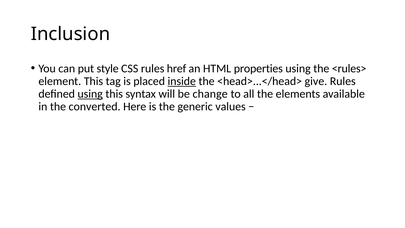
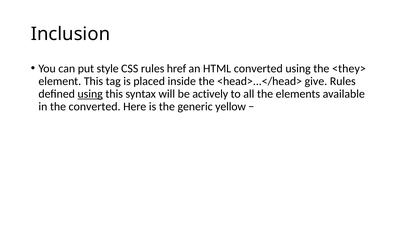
HTML properties: properties -> converted (258, 68)
<rules>: <rules> -> <they> (349, 68)
inside underline: present -> none (182, 81)
change: change -> actively (210, 94)
values: values -> yellow (231, 107)
